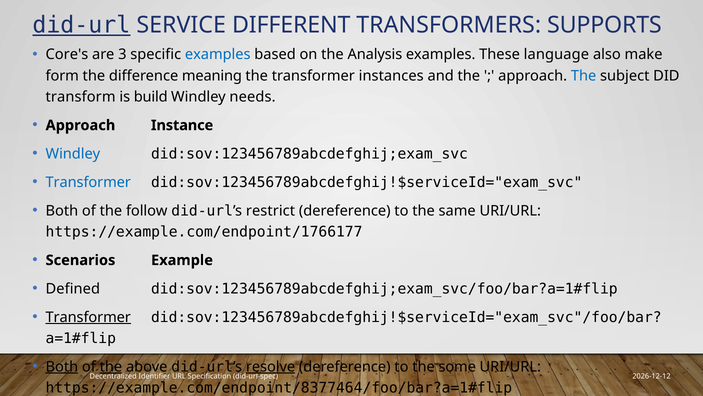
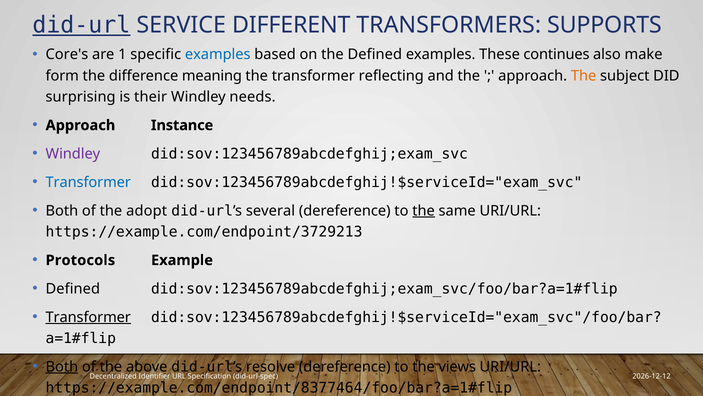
3: 3 -> 1 (122, 55)
the Analysis: Analysis -> Defined (375, 55)
language: language -> continues (557, 55)
instances: instances -> reflecting (391, 76)
The colour: blue -> orange (584, 76)
transform: transform -> surprising (81, 97)
build: build -> their (151, 97)
Windley colour: blue -> purple (73, 154)
follow: follow -> adopt (147, 210)
restrict: restrict -> several (271, 210)
the underline: none -> present (424, 210)
https://example.com/endpoint/1766177: https://example.com/endpoint/1766177 -> https://example.com/endpoint/3729213 (204, 232)
Scenarios: Scenarios -> Protocols (80, 260)
the underline: present -> none (111, 366)
resolve underline: present -> none (271, 366)
some: some -> views (457, 366)
